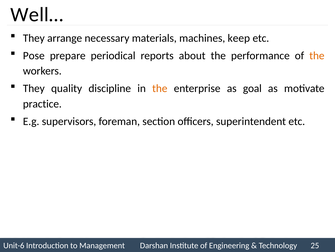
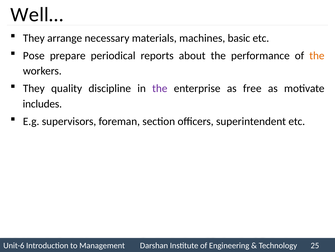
keep: keep -> basic (239, 38)
the colour: orange -> purple (160, 88)
goal: goal -> free (252, 88)
practice: practice -> includes (42, 104)
